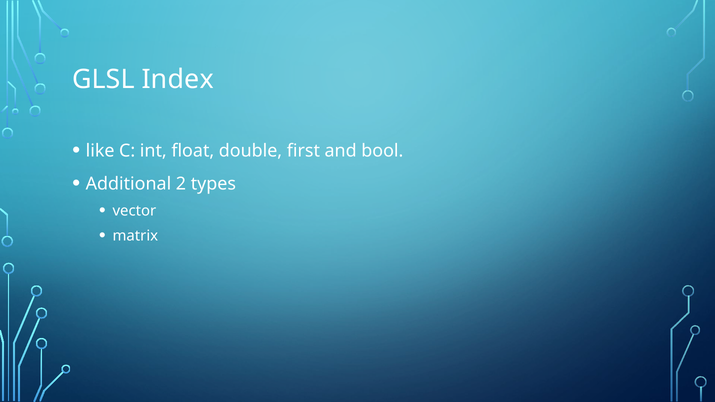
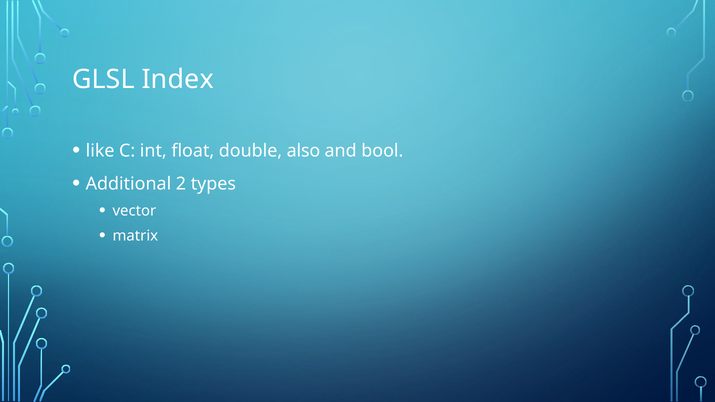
first: first -> also (303, 151)
